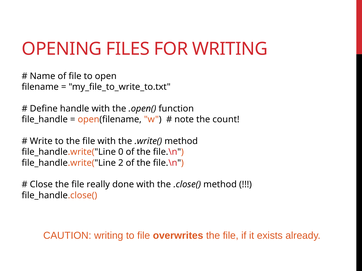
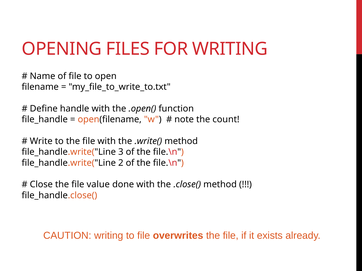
0: 0 -> 3 (121, 152)
really: really -> value (98, 185)
